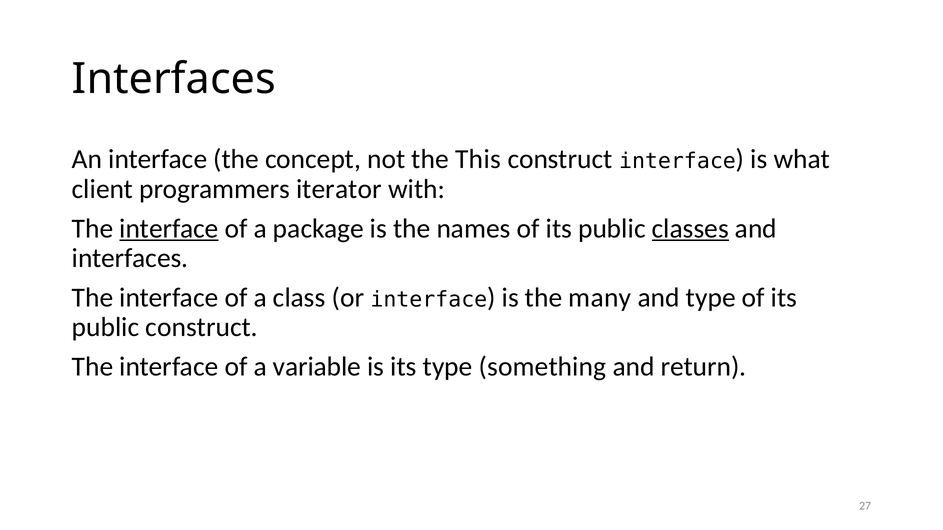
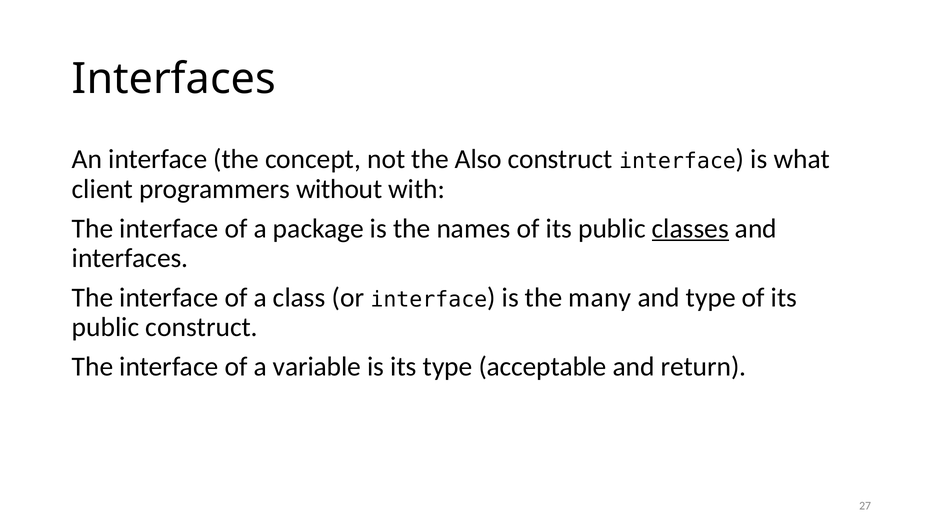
This: This -> Also (478, 159)
iterator: iterator -> without (339, 189)
interface underline: present -> none (169, 229)
something: something -> acceptable (543, 367)
